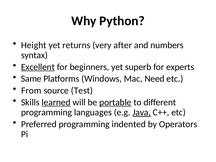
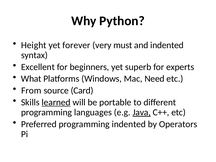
returns: returns -> forever (76, 45)
after: after -> must (123, 45)
and numbers: numbers -> indented (167, 45)
Excellent underline: present -> none (38, 67)
Same: Same -> What (31, 79)
Test: Test -> Card (82, 90)
portable underline: present -> none (115, 102)
